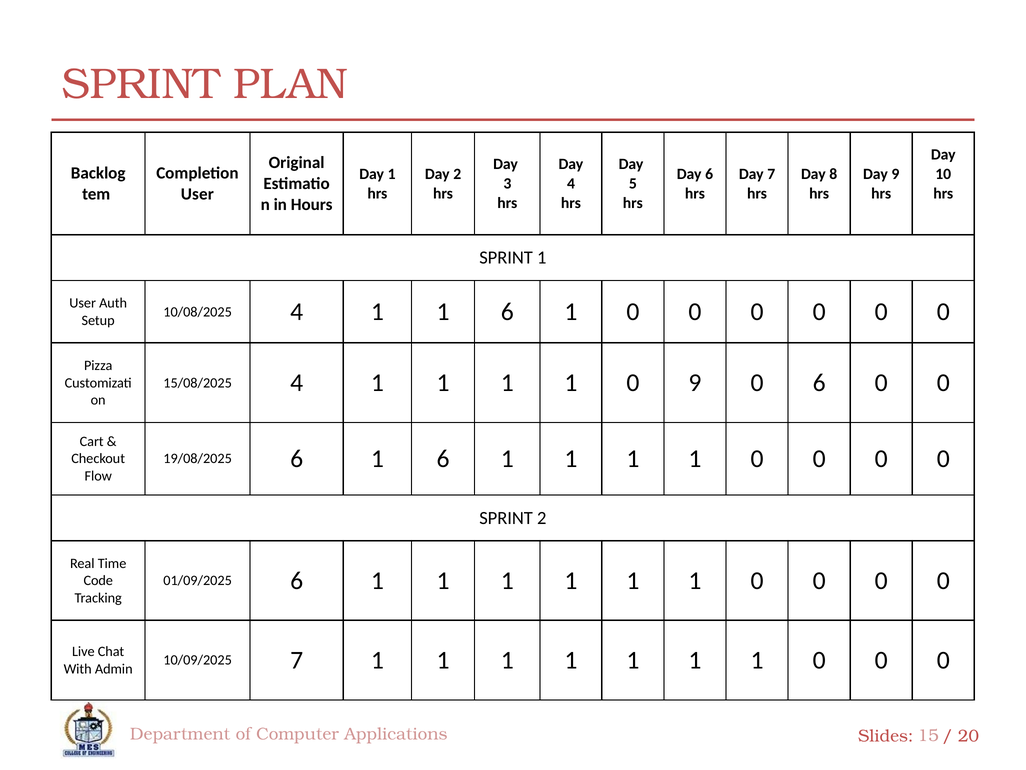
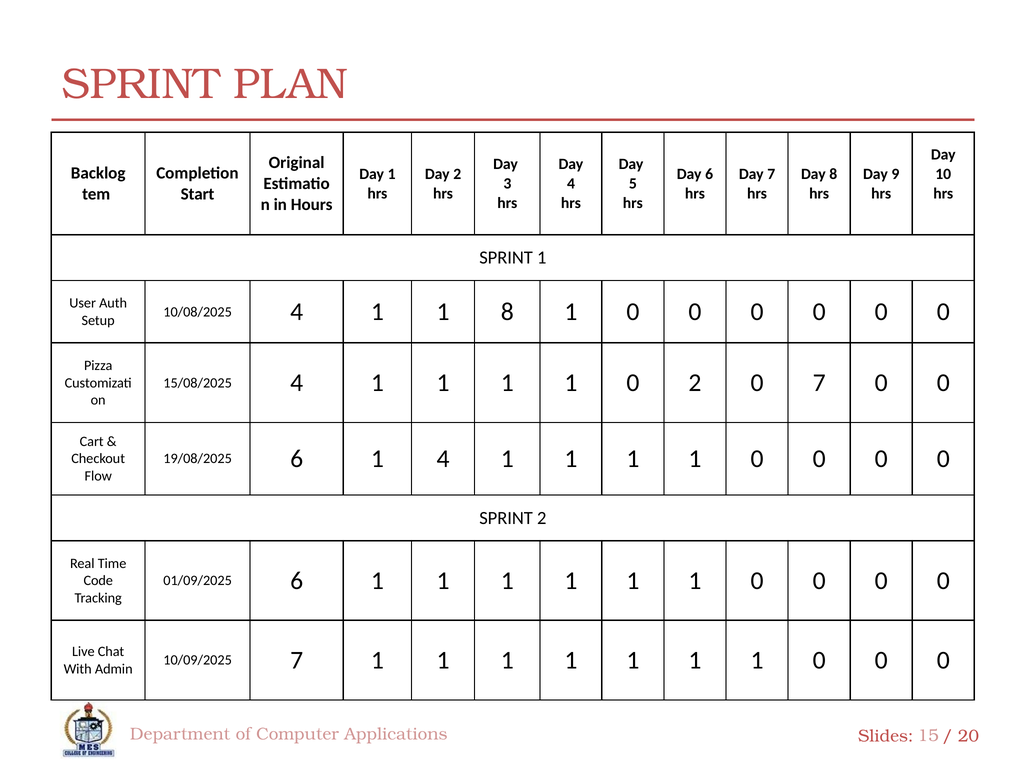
User: User -> Start (197, 194)
1 1 6: 6 -> 8 (507, 312)
0 9: 9 -> 2 (695, 383)
0 6: 6 -> 7 (819, 383)
6 1 6: 6 -> 4 (443, 459)
